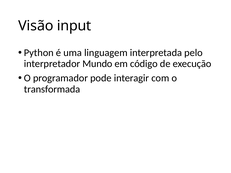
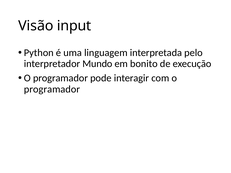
código: código -> bonito (144, 64)
transformada: transformada -> programador (52, 89)
